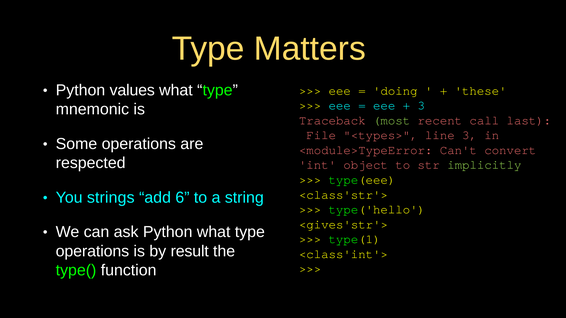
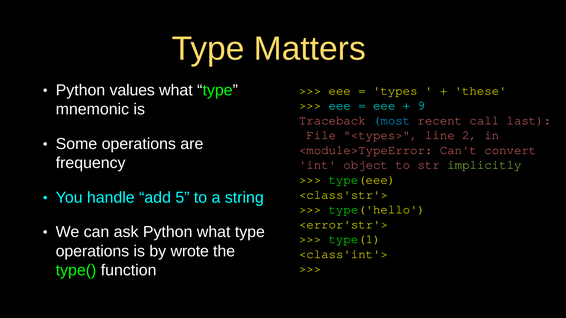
doing: doing -> types (395, 91)
3: 3 -> 9 (421, 106)
most colour: light green -> light blue (392, 121)
line 3: 3 -> 2 (470, 135)
respected: respected -> frequency (91, 163)
strings: strings -> handle (111, 198)
6: 6 -> 5 (182, 198)
<gives'str'>: <gives'str'> -> <error'str'> (343, 225)
result: result -> wrote (190, 251)
